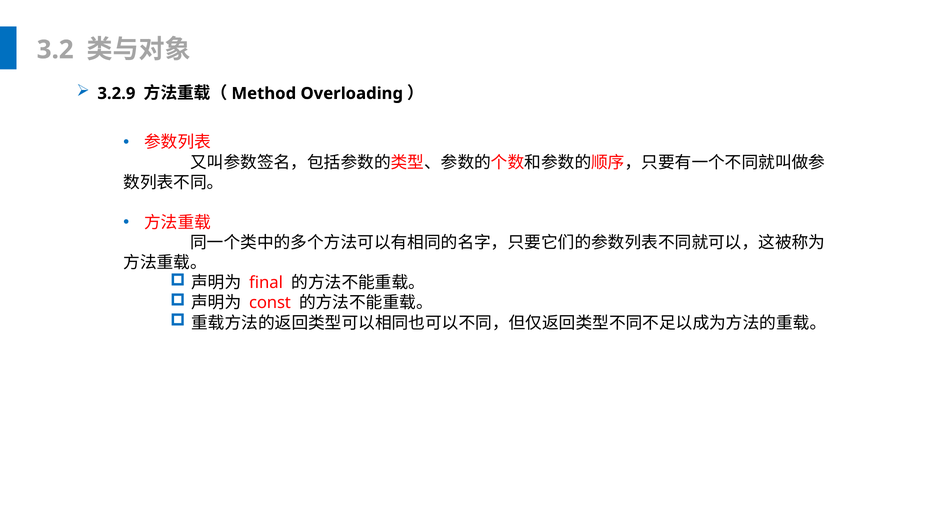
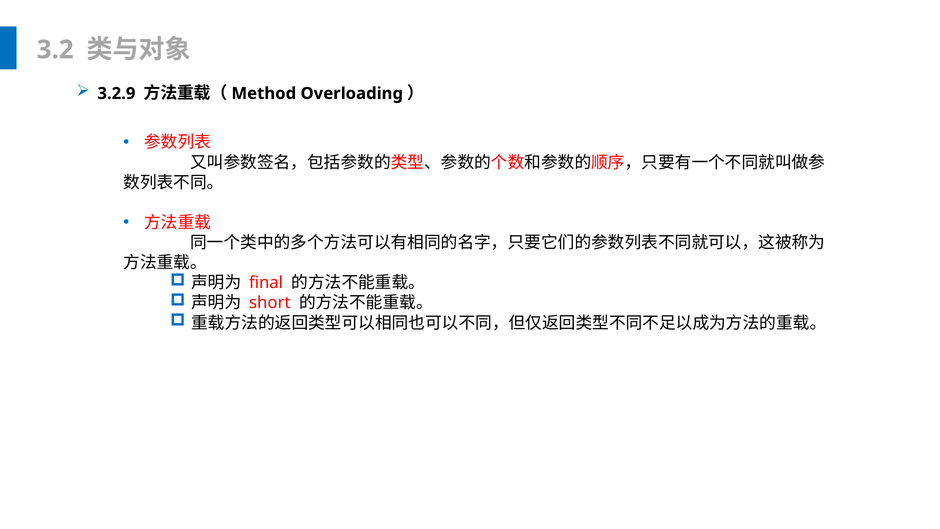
const: const -> short (270, 303)
